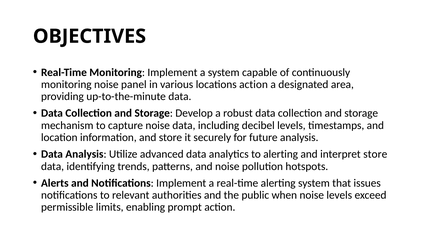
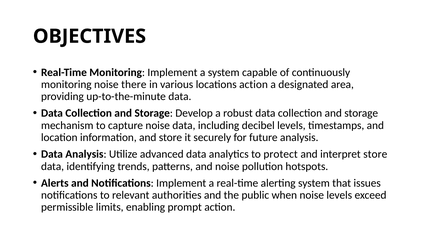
panel: panel -> there (134, 84)
to alerting: alerting -> protect (281, 154)
